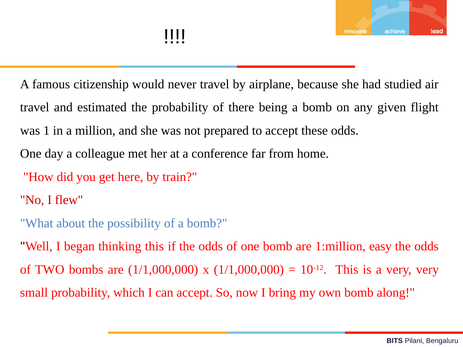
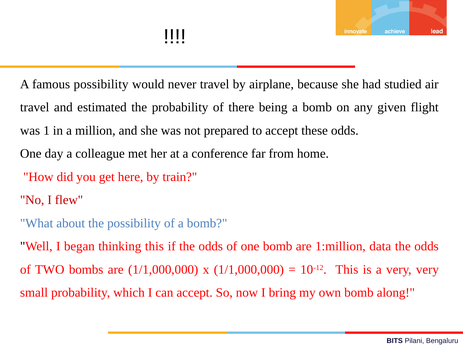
famous citizenship: citizenship -> possibility (101, 84)
easy: easy -> data (380, 247)
